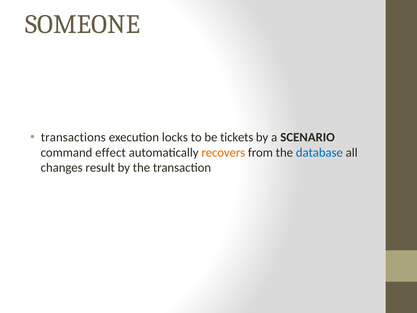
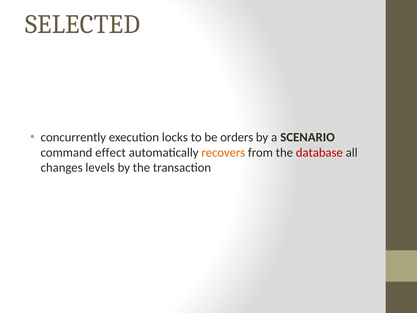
SOMEONE: SOMEONE -> SELECTED (83, 24)
transactions: transactions -> concurrently (73, 137)
tickets: tickets -> orders (237, 137)
database colour: blue -> red (319, 152)
result: result -> levels (100, 168)
